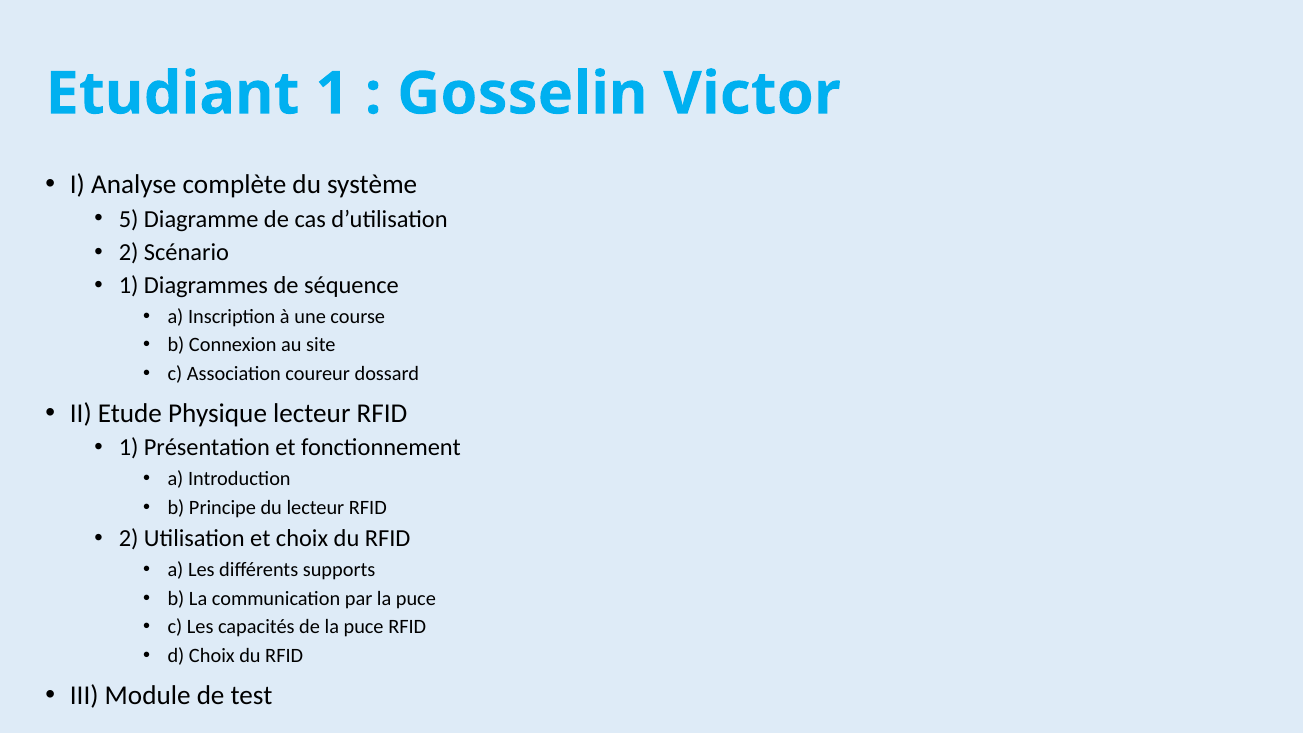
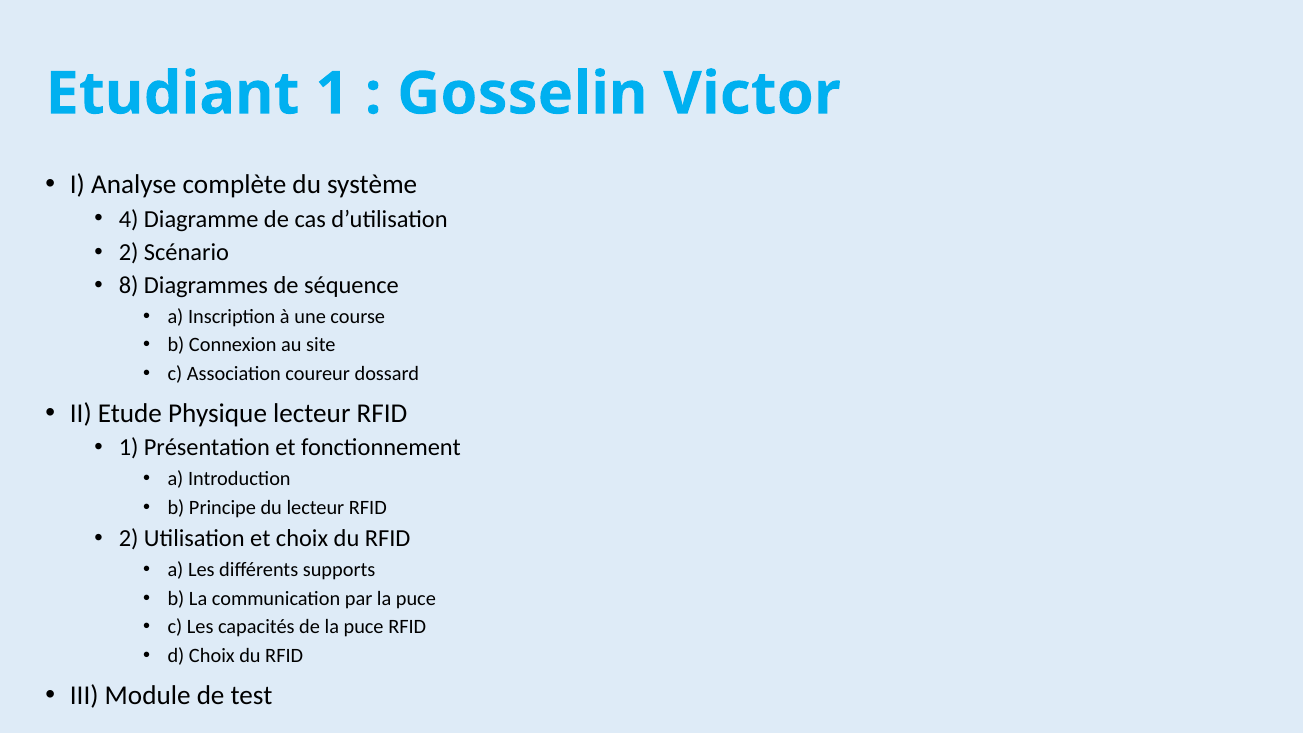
5: 5 -> 4 (129, 219)
1: 1 -> 8 (129, 285)
